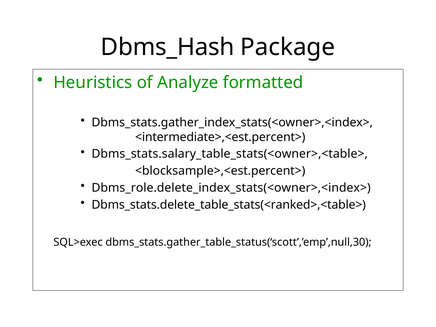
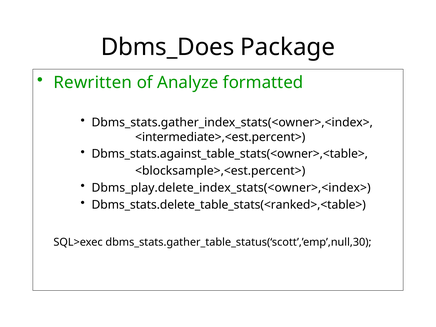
Dbms_Hash: Dbms_Hash -> Dbms_Does (167, 47)
Heuristics: Heuristics -> Rewritten (93, 83)
Dbms_stats.salary_table_stats(<owner>,<table>: Dbms_stats.salary_table_stats(<owner>,<table> -> Dbms_stats.against_table_stats(<owner>,<table> (230, 154)
Dbms_role.delete_index_stats(<owner>,<index>: Dbms_role.delete_index_stats(<owner>,<index> -> Dbms_play.delete_index_stats(<owner>,<index> (231, 188)
